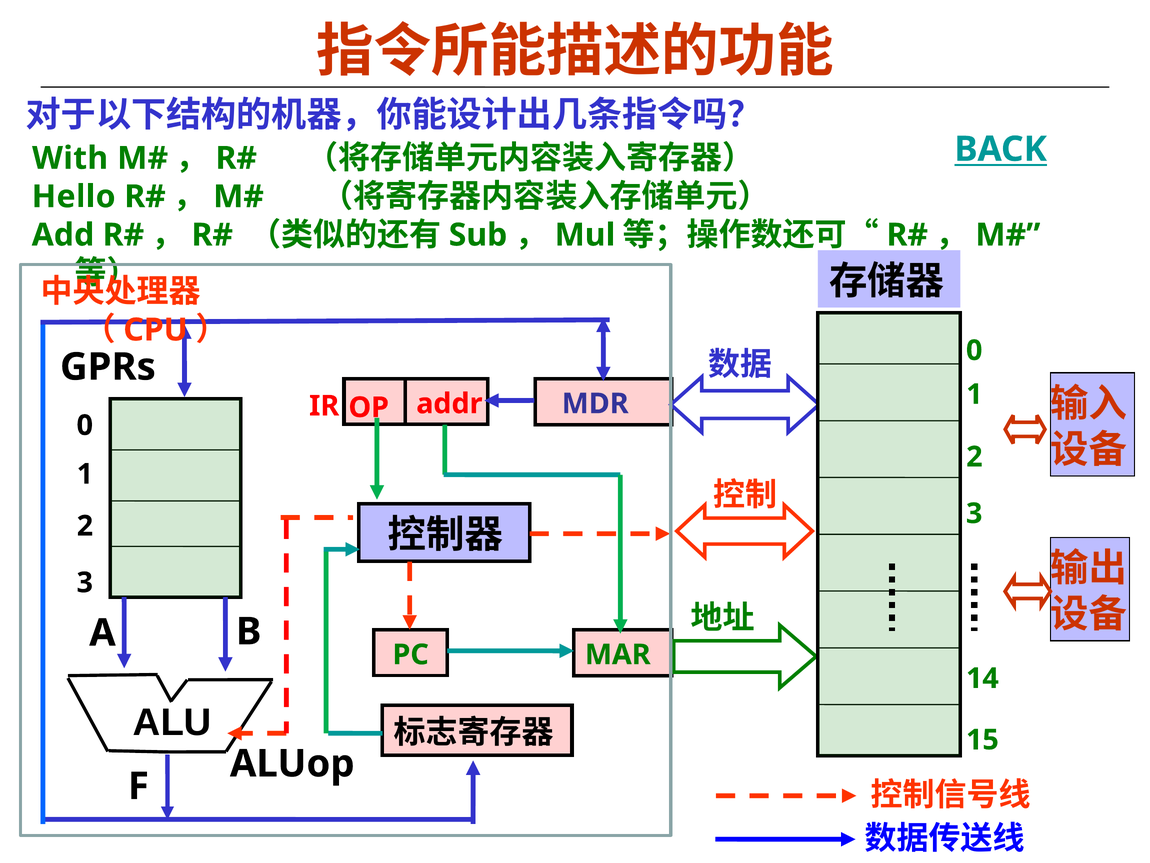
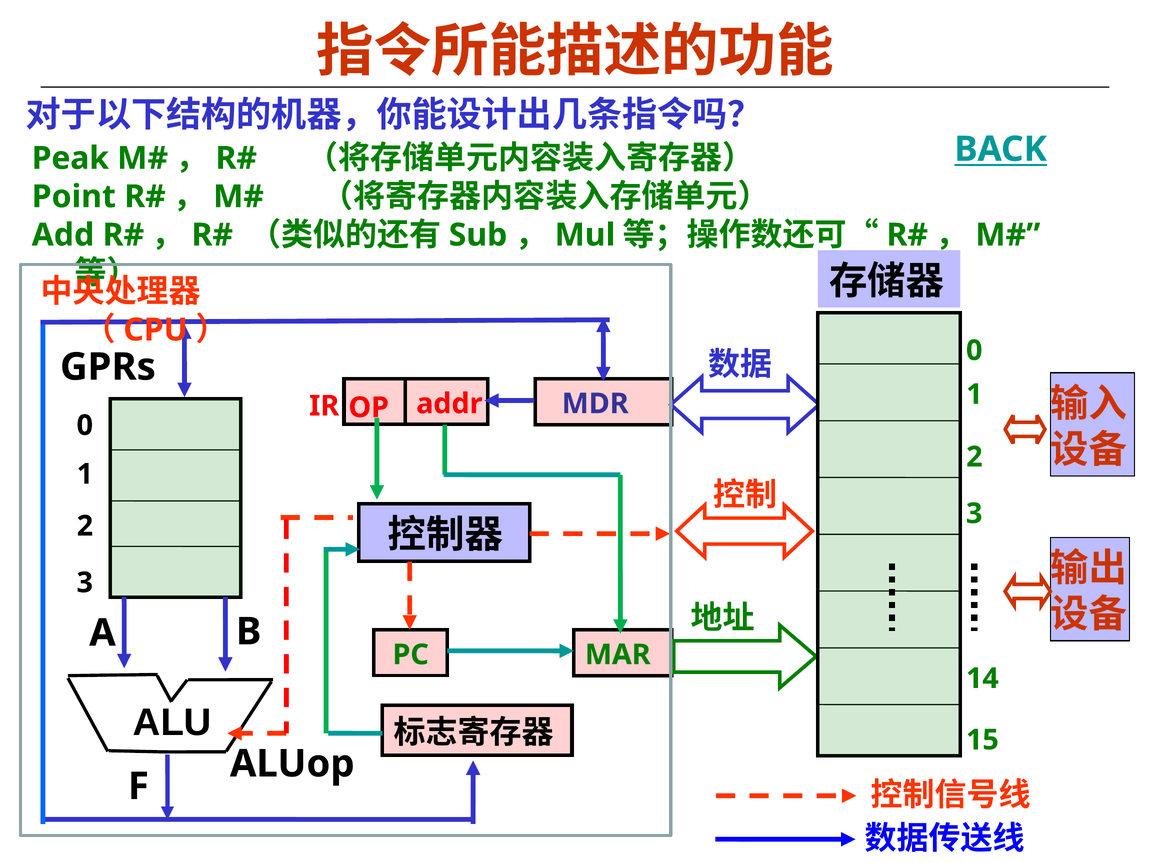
With: With -> Peak (70, 158)
Hello: Hello -> Point (74, 197)
